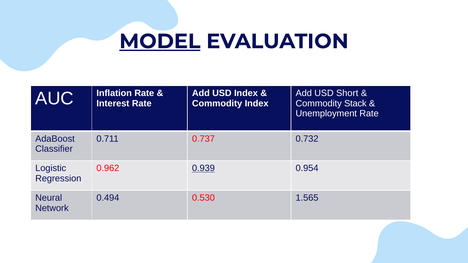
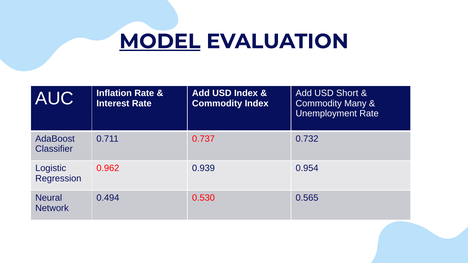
Stack: Stack -> Many (355, 104)
0.939 underline: present -> none (203, 168)
1.565: 1.565 -> 0.565 (307, 198)
